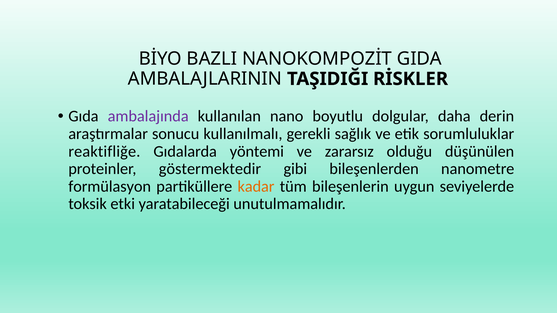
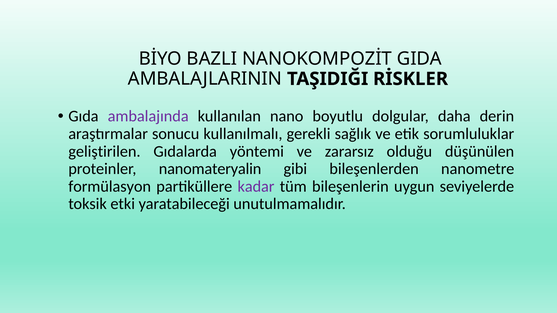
reaktifliğe: reaktifliğe -> geliştirilen (104, 152)
göstermektedir: göstermektedir -> nanomateryalin (210, 169)
kadar colour: orange -> purple (256, 187)
